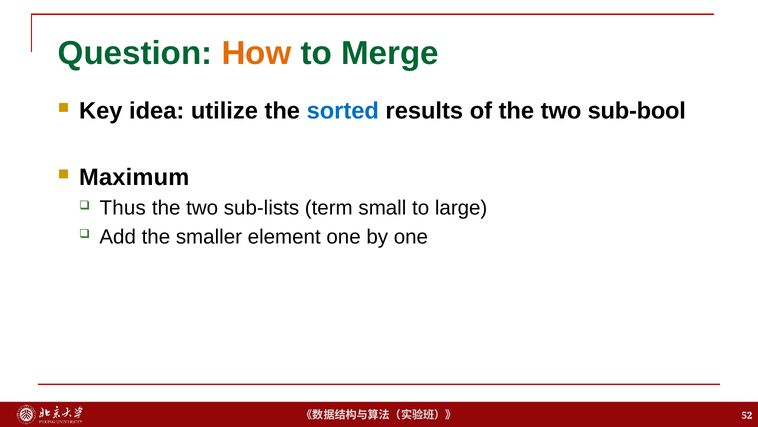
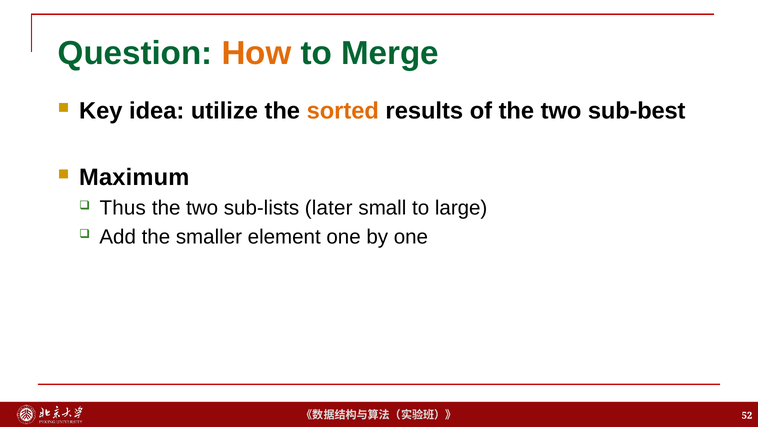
sorted colour: blue -> orange (343, 111)
sub-bool: sub-bool -> sub-best (637, 111)
term: term -> later (329, 208)
